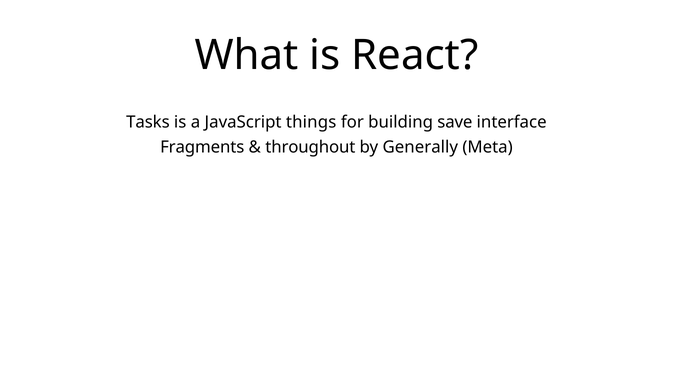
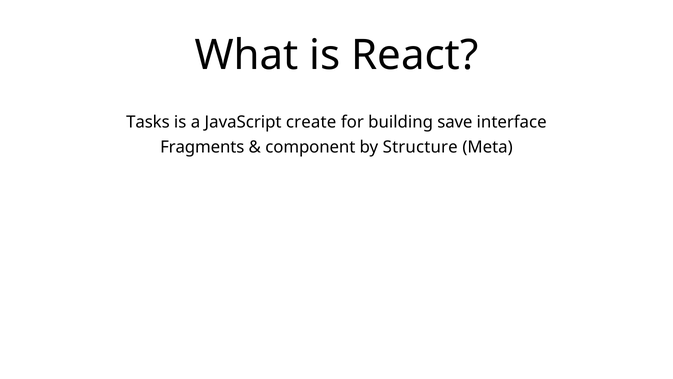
things: things -> create (311, 122)
throughout: throughout -> component (310, 147)
Generally: Generally -> Structure (420, 147)
